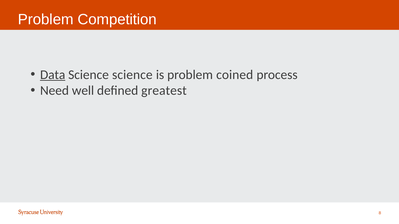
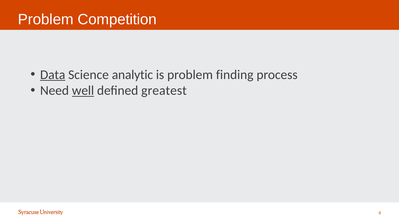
Science science: science -> analytic (132, 75)
coined: coined -> finding (235, 75)
well underline: none -> present (83, 91)
